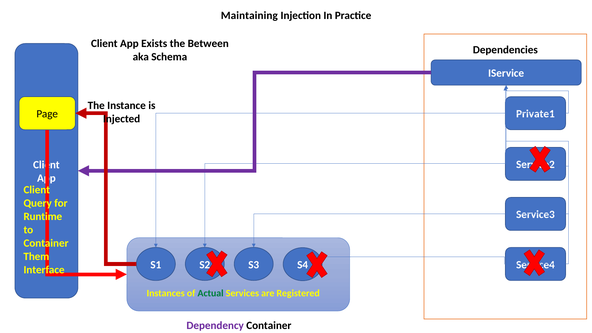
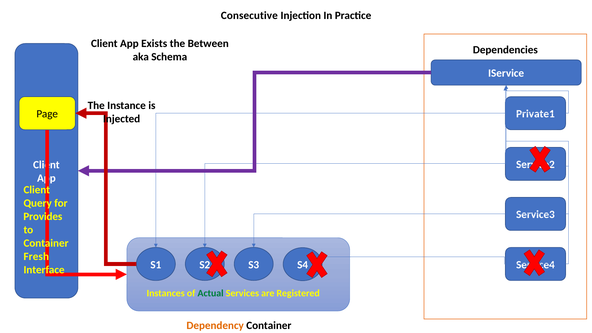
Maintaining: Maintaining -> Consecutive (249, 15)
Runtime: Runtime -> Provides (43, 217)
Them: Them -> Fresh (36, 257)
Dependency colour: purple -> orange (215, 325)
